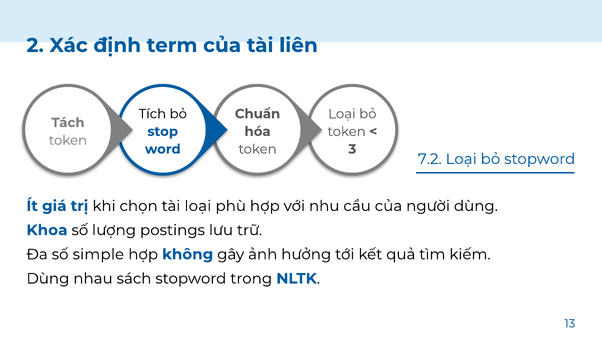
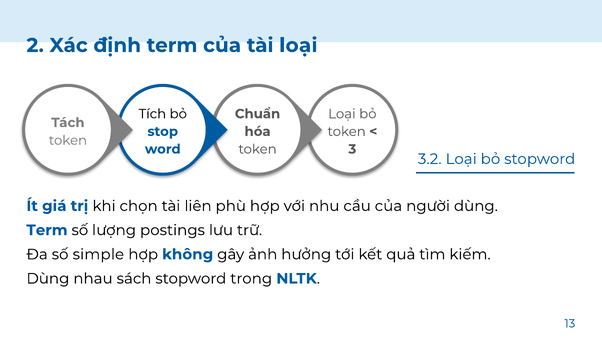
tài liên: liên -> loại (298, 45)
7.2: 7.2 -> 3.2 (430, 159)
tài loại: loại -> liên (198, 206)
Khoa: Khoa -> Term (47, 230)
